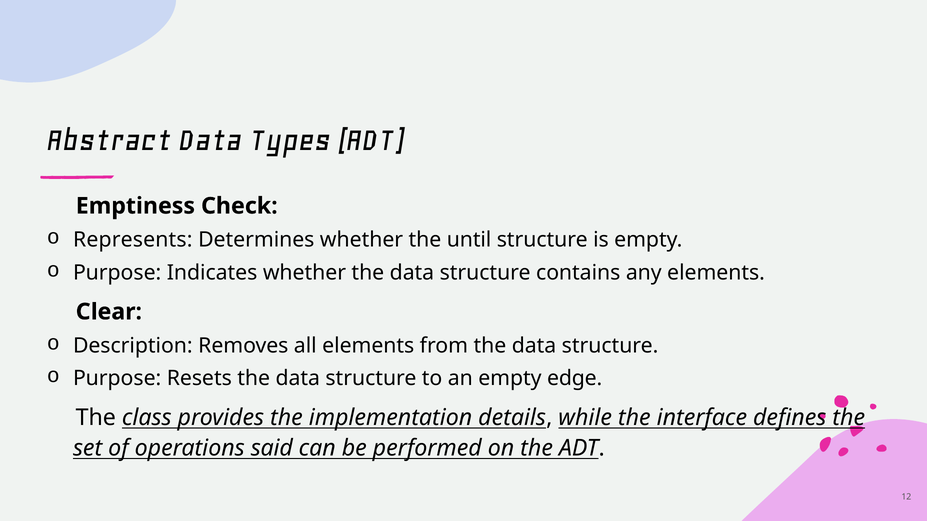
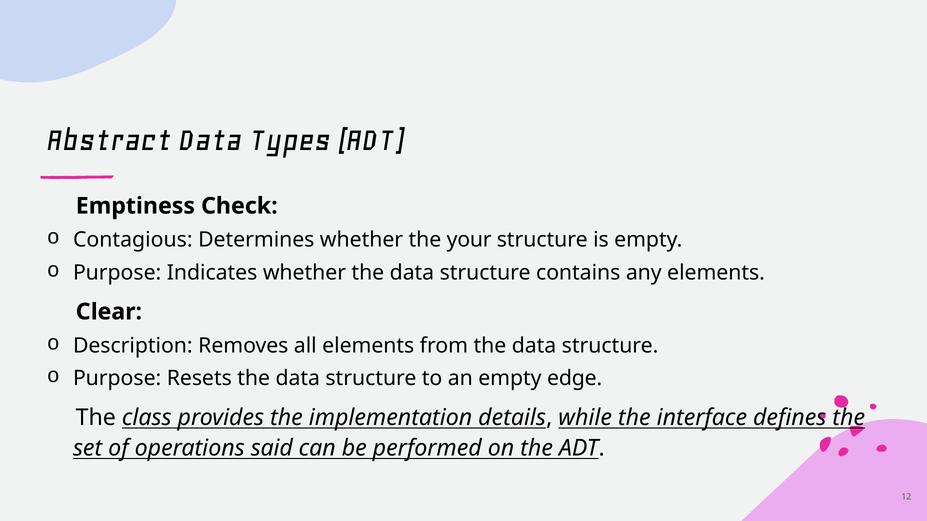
Represents: Represents -> Contagious (133, 240)
until: until -> your (469, 240)
